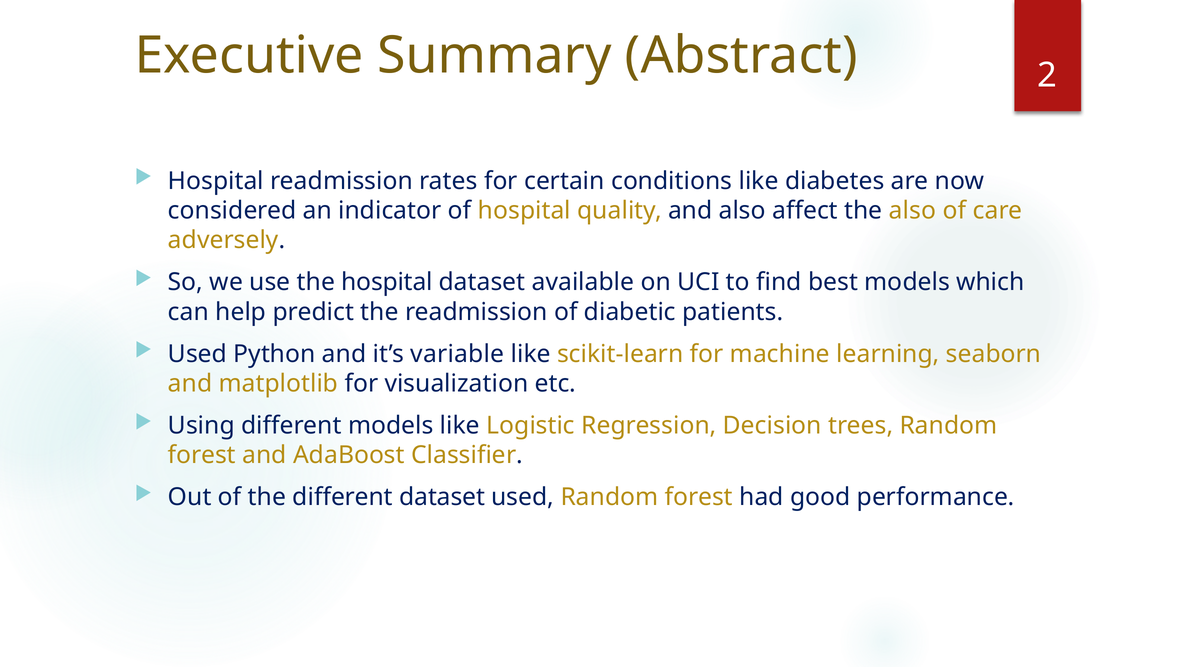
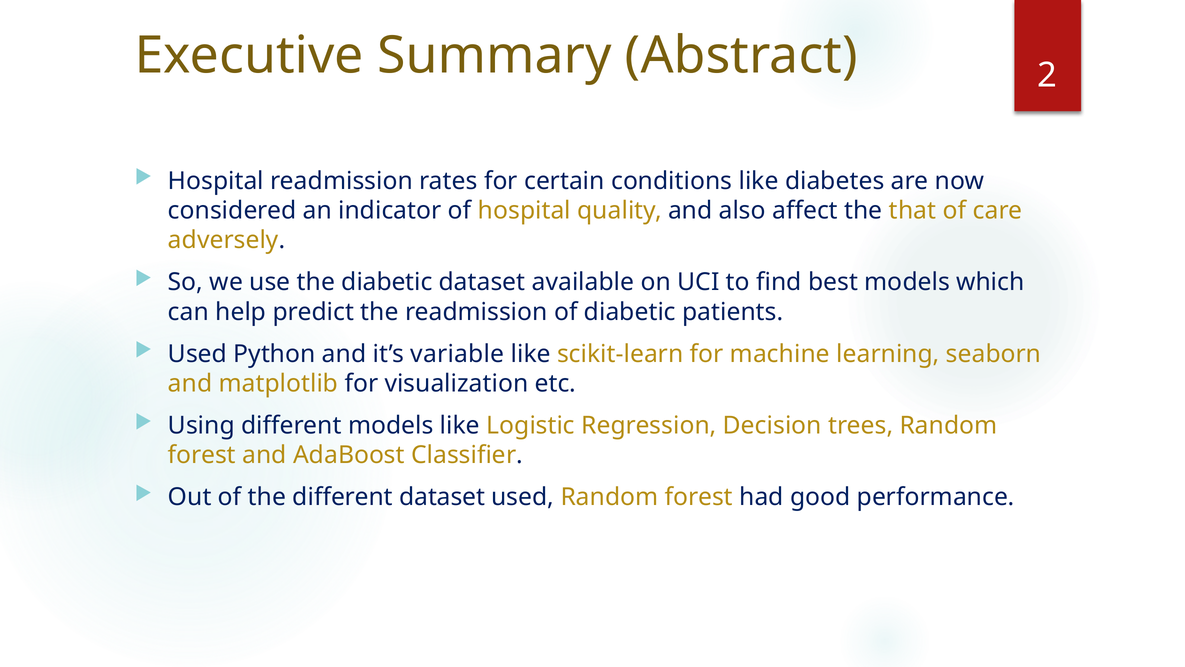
the also: also -> that (913, 211)
the hospital: hospital -> diabetic (387, 282)
